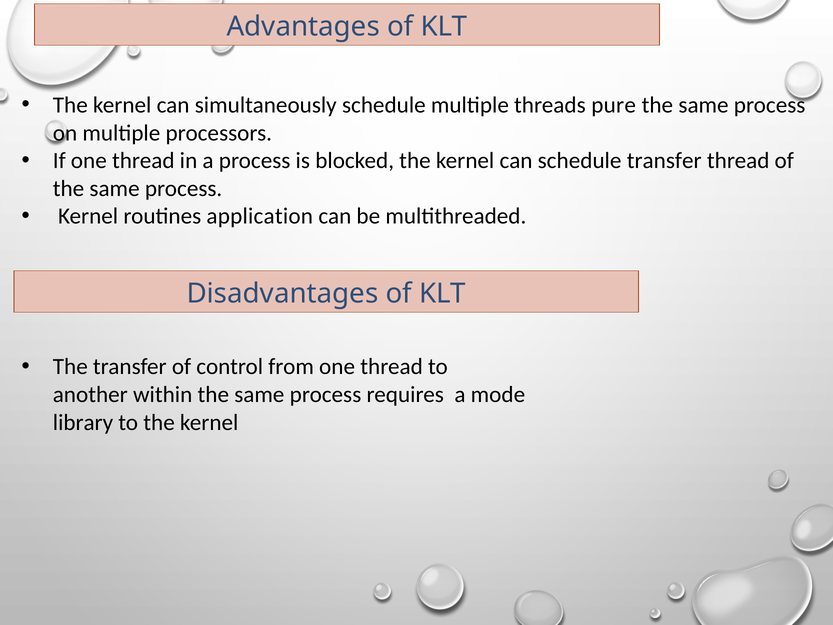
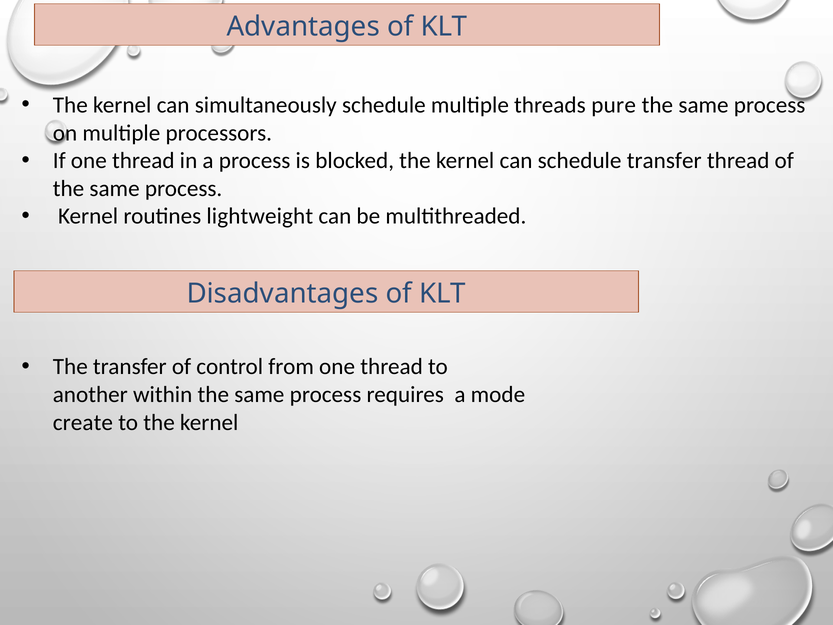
application: application -> lightweight (260, 216)
library: library -> create (83, 422)
